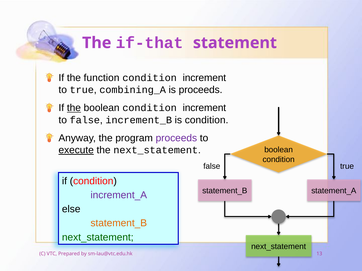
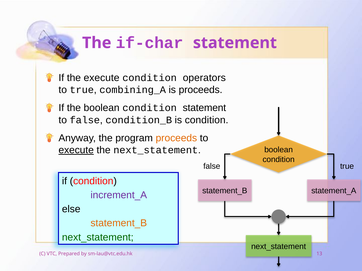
if-that: if-that -> if-char (149, 43)
the function: function -> execute (102, 78)
increment: increment -> operators (204, 78)
the underline: present -> none (74, 108)
boolean condition increment: increment -> statement (204, 108)
increment_B: increment_B -> condition_B (139, 120)
proceeds colour: purple -> orange (176, 138)
